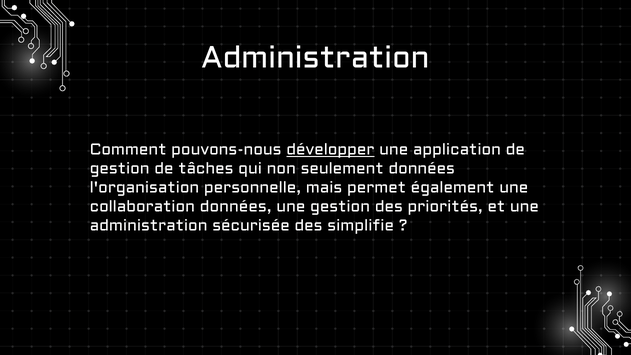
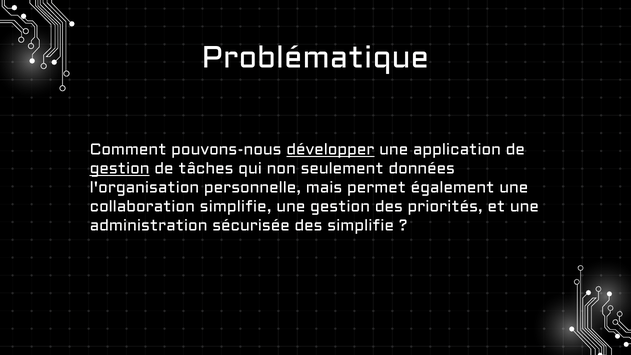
Administration: Administration -> Problématique (315, 58)
gestion underline: none -> present (120, 169)
collaboration données: données -> simplifie (236, 207)
